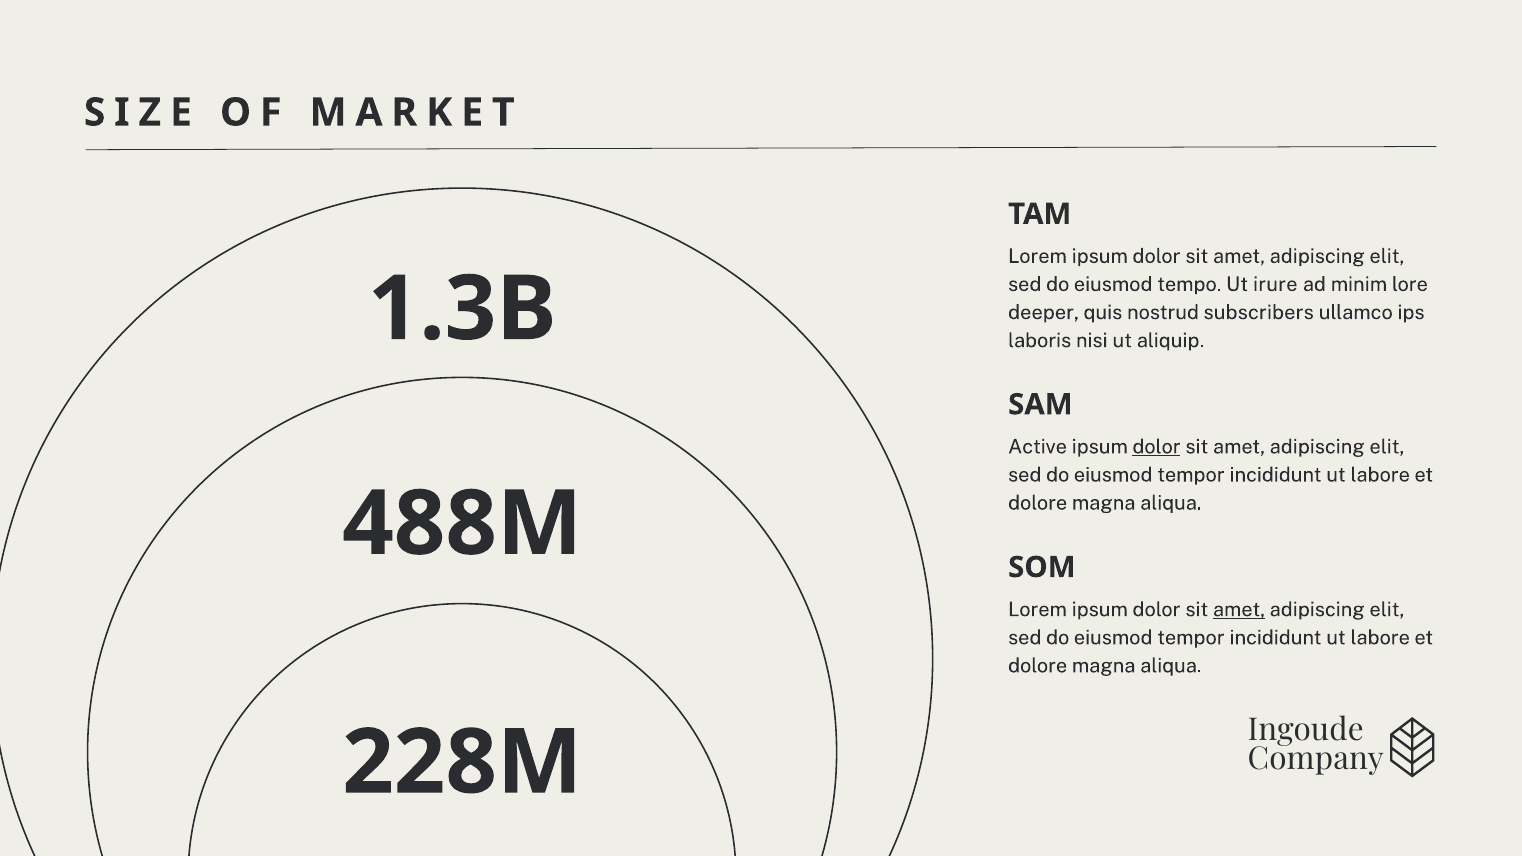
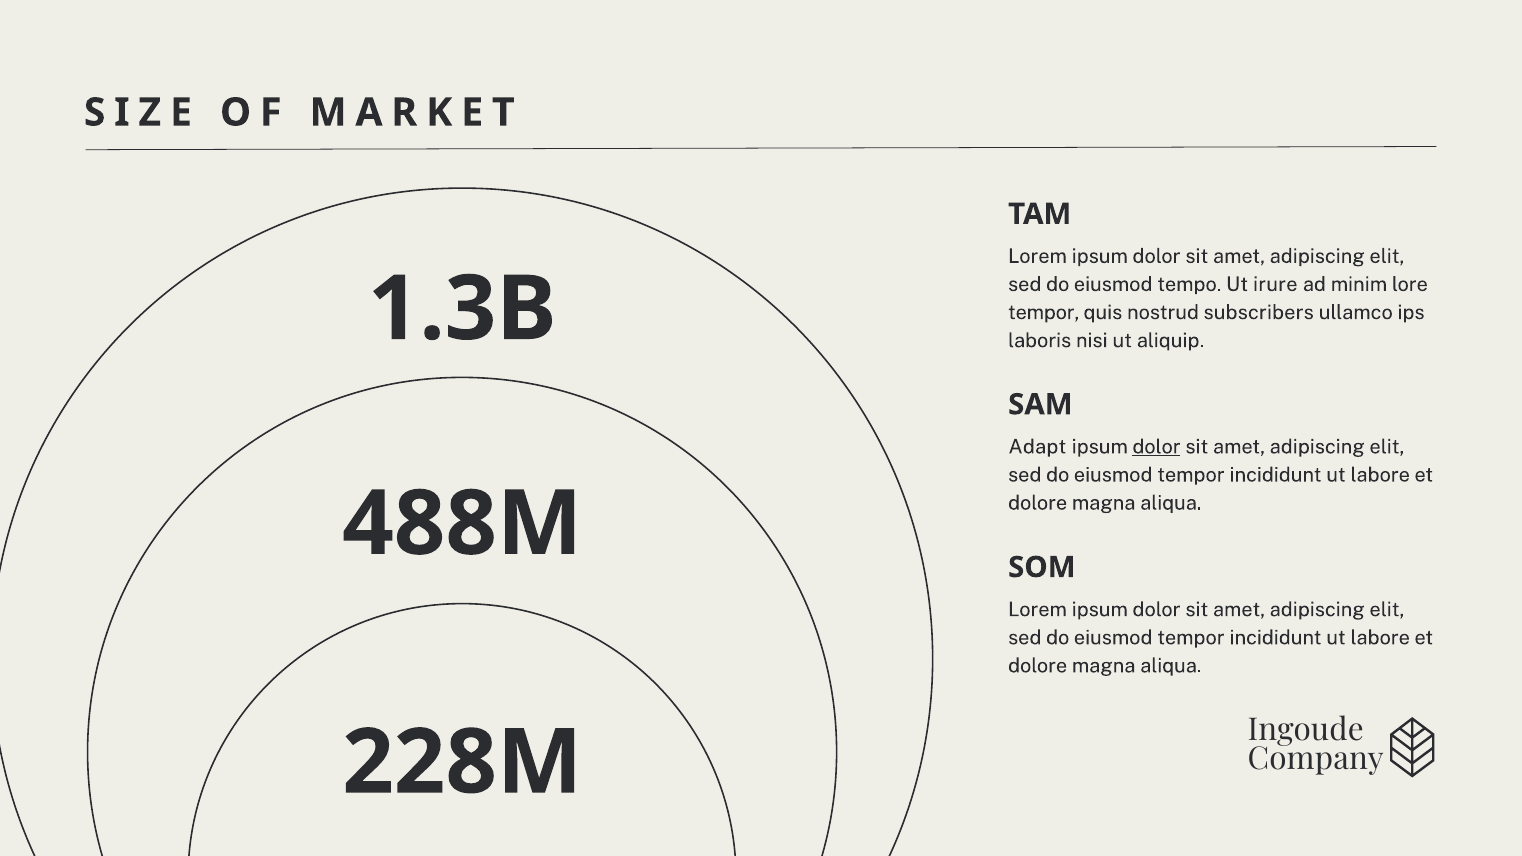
deeper: deeper -> tempor (1044, 313)
Active: Active -> Adapt (1037, 447)
amet underline: present -> none (1239, 610)
